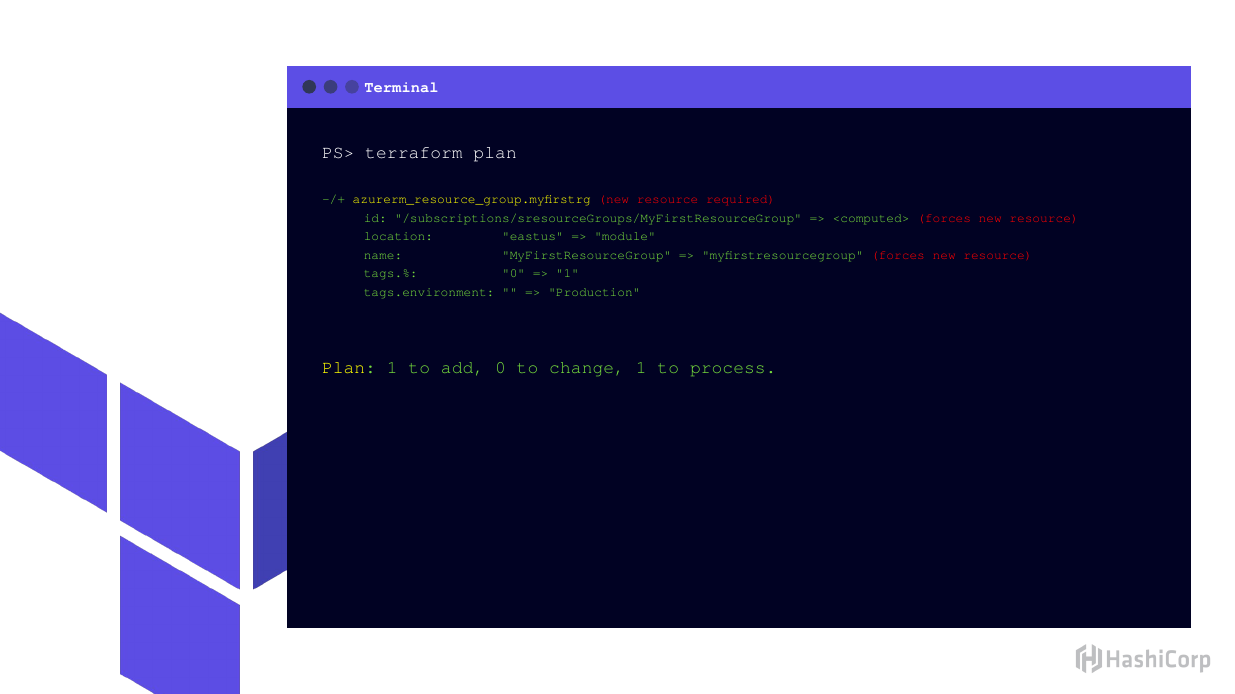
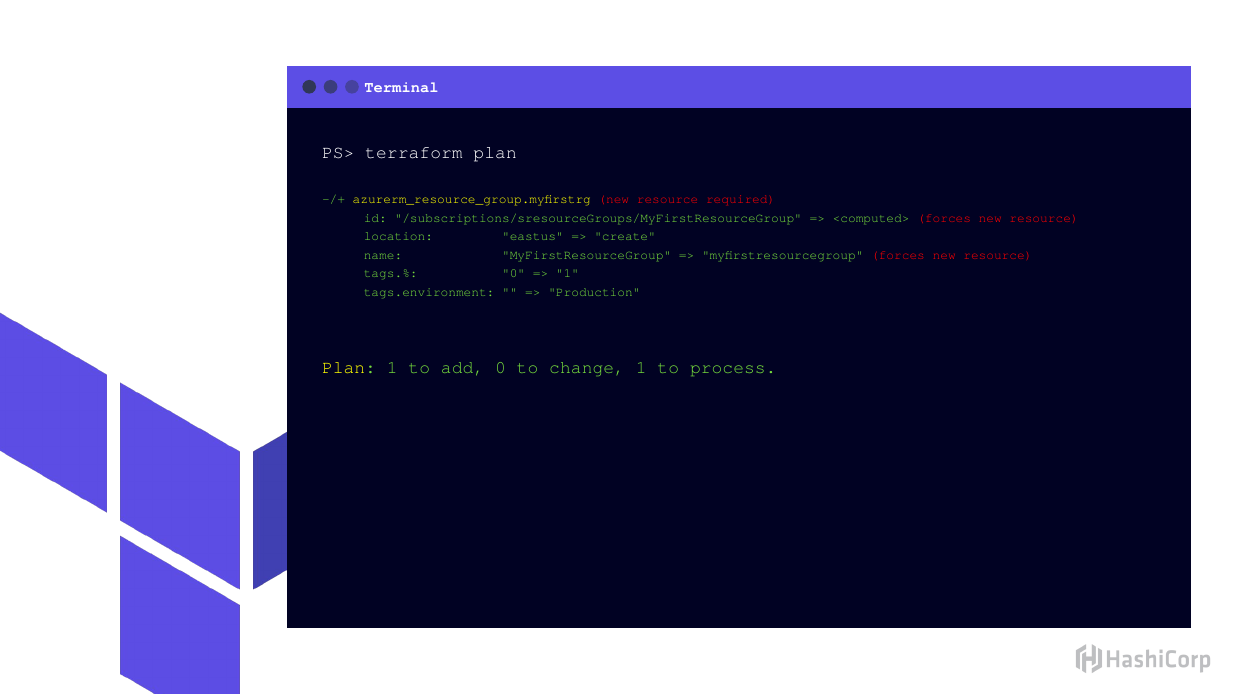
module: module -> create (625, 237)
